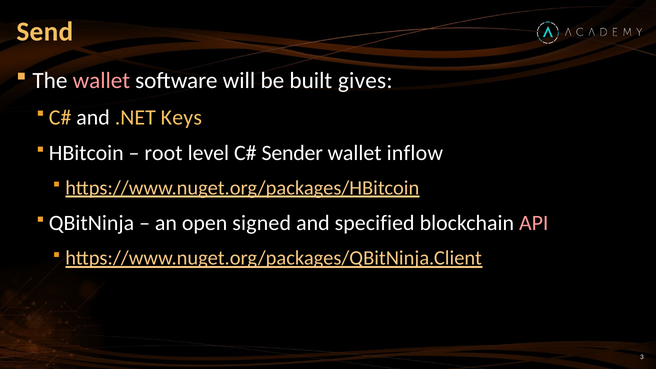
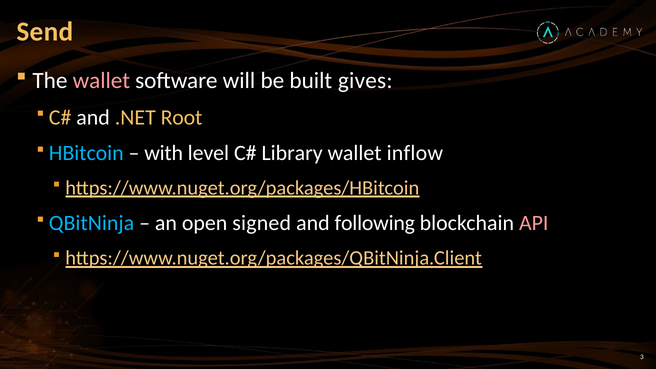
Keys: Keys -> Root (182, 117)
HBitcoin colour: white -> light blue (86, 153)
root: root -> with (164, 153)
Sender: Sender -> Library (292, 153)
QBitNinja colour: white -> light blue (91, 223)
specified: specified -> following (375, 223)
